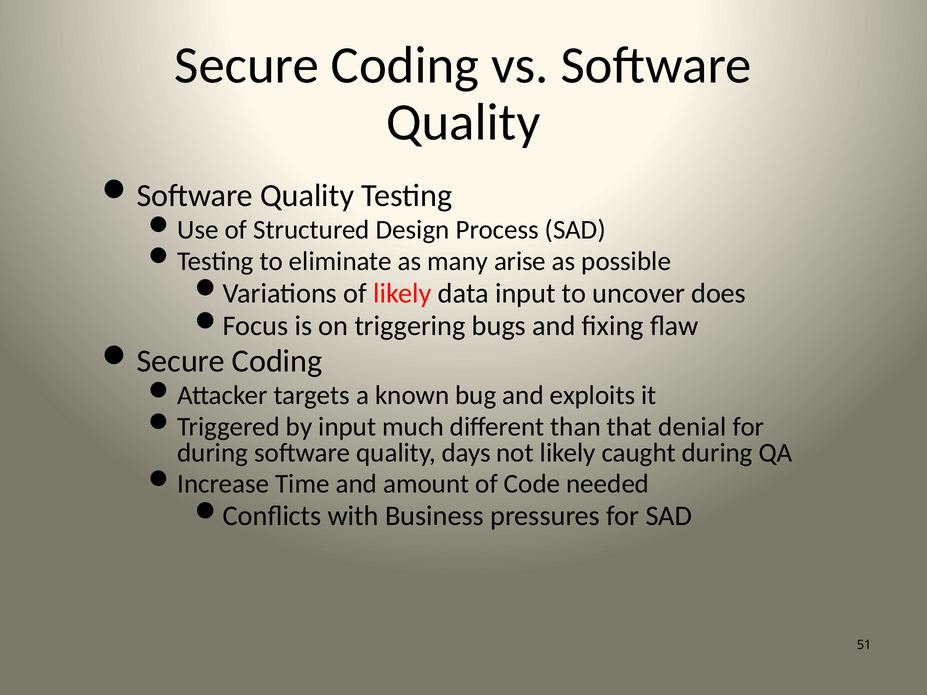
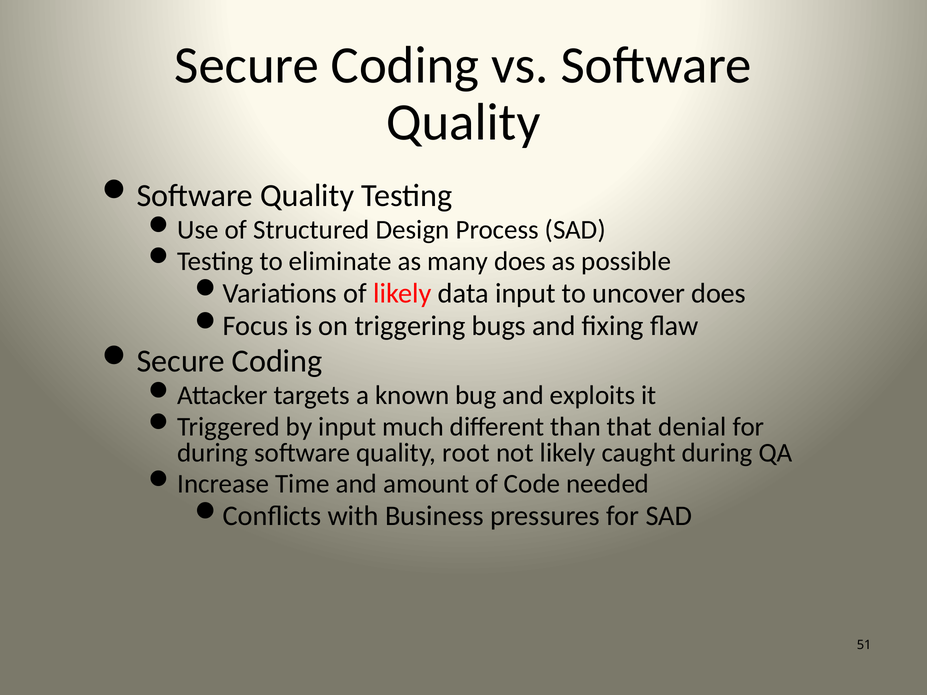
many arise: arise -> does (520, 261)
days: days -> root (466, 453)
